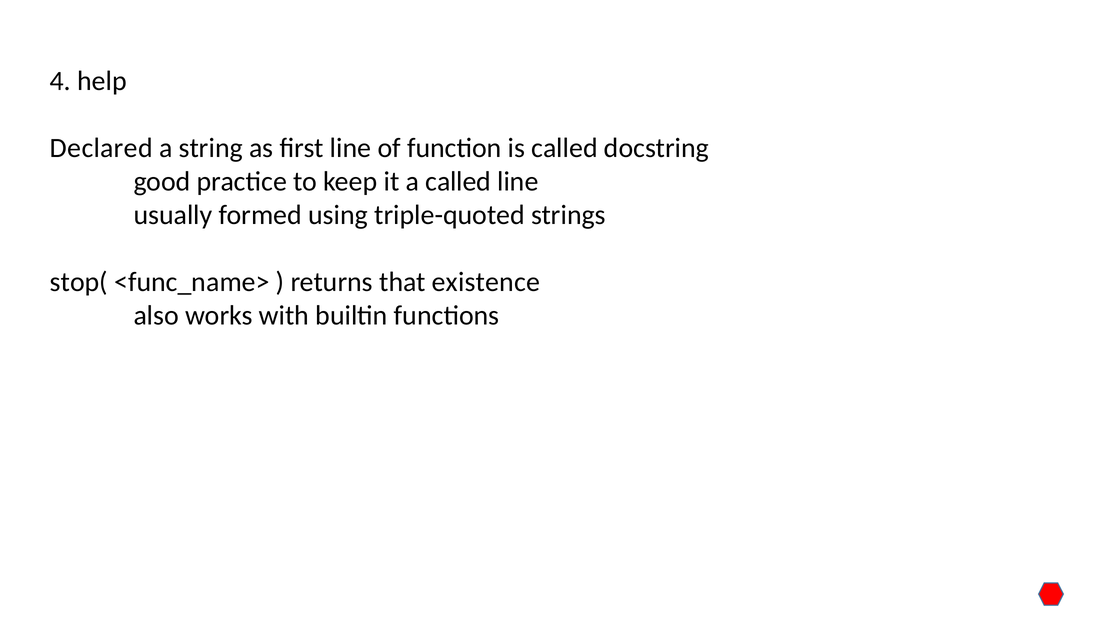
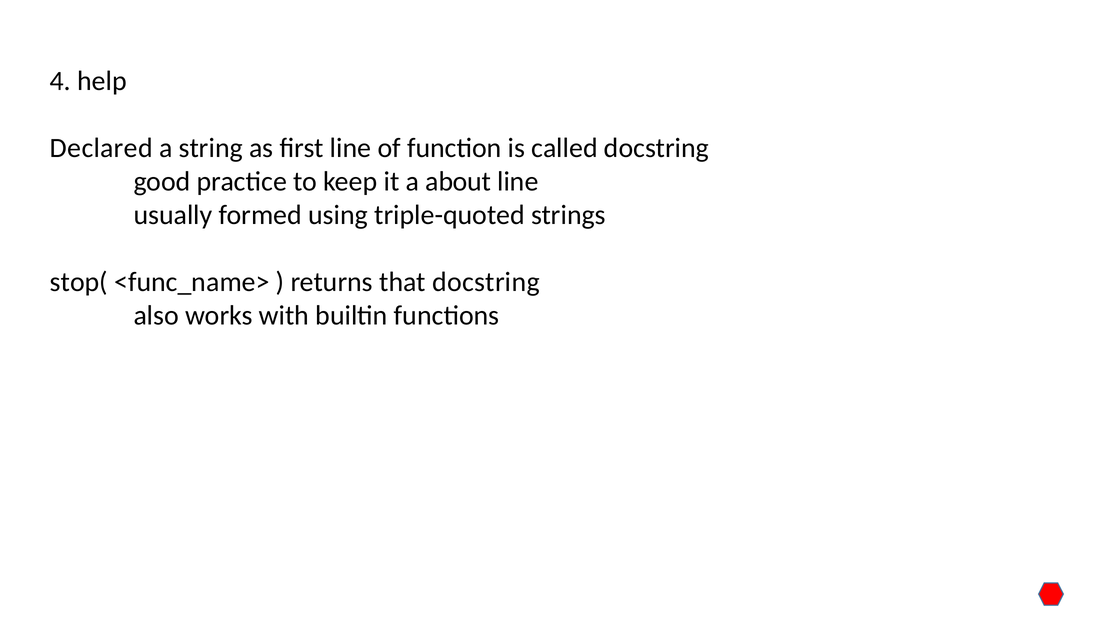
a called: called -> about (458, 181)
that existence: existence -> docstring (486, 282)
